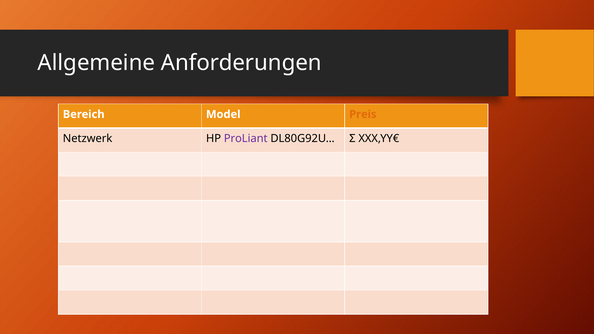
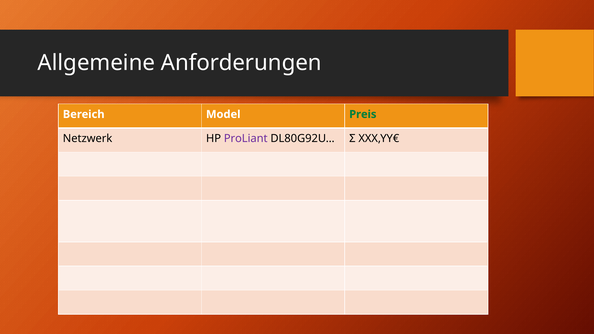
Preis colour: orange -> green (363, 114)
